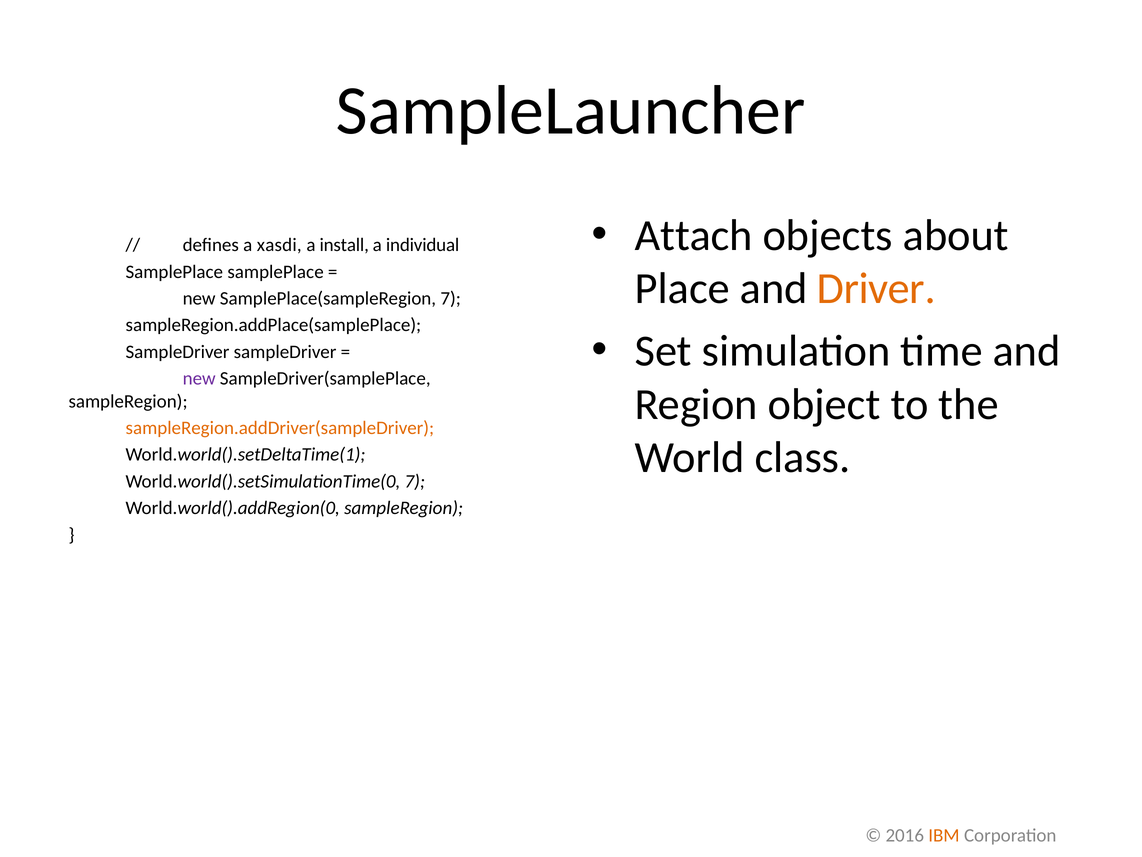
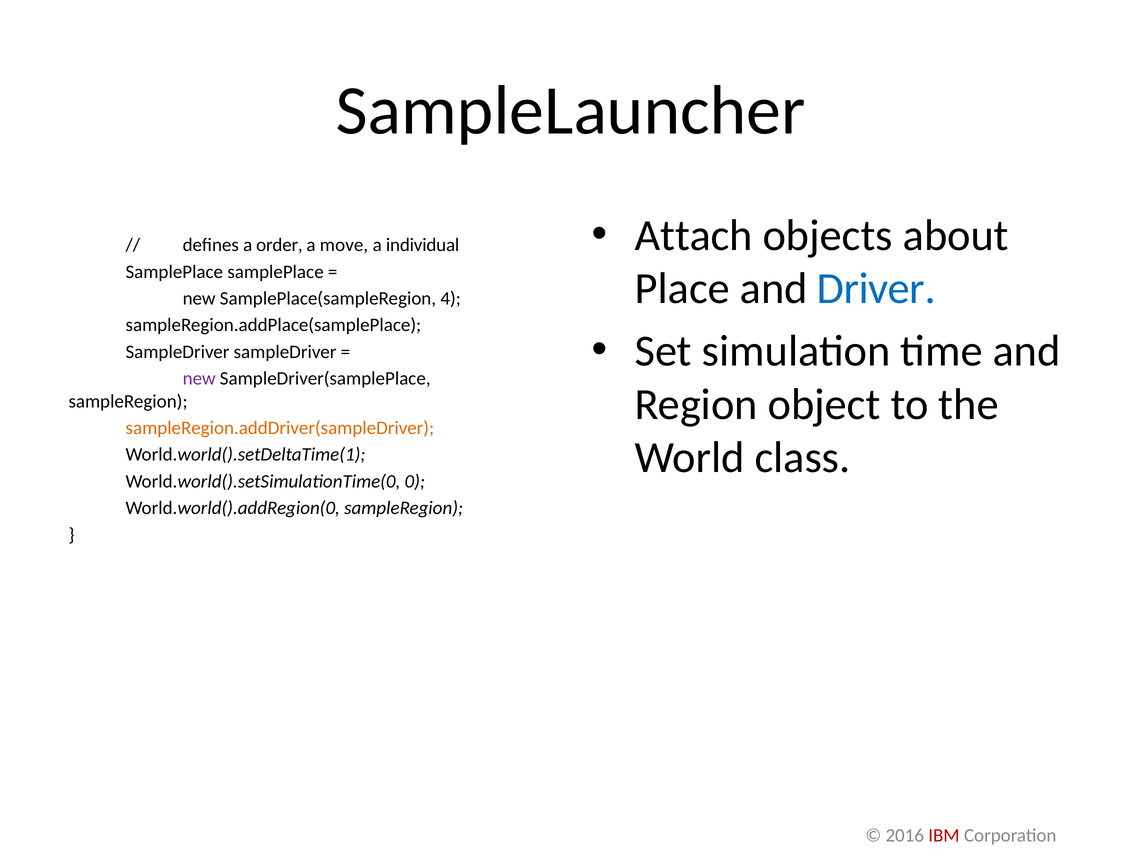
xasdi: xasdi -> order (279, 245)
install: install -> move (344, 245)
Driver colour: orange -> blue (876, 289)
SamplePlace(sampleRegion 7: 7 -> 4 (451, 298)
World.world().setSimulationTime(0 7: 7 -> 0 (415, 481)
IBM colour: orange -> red (944, 835)
